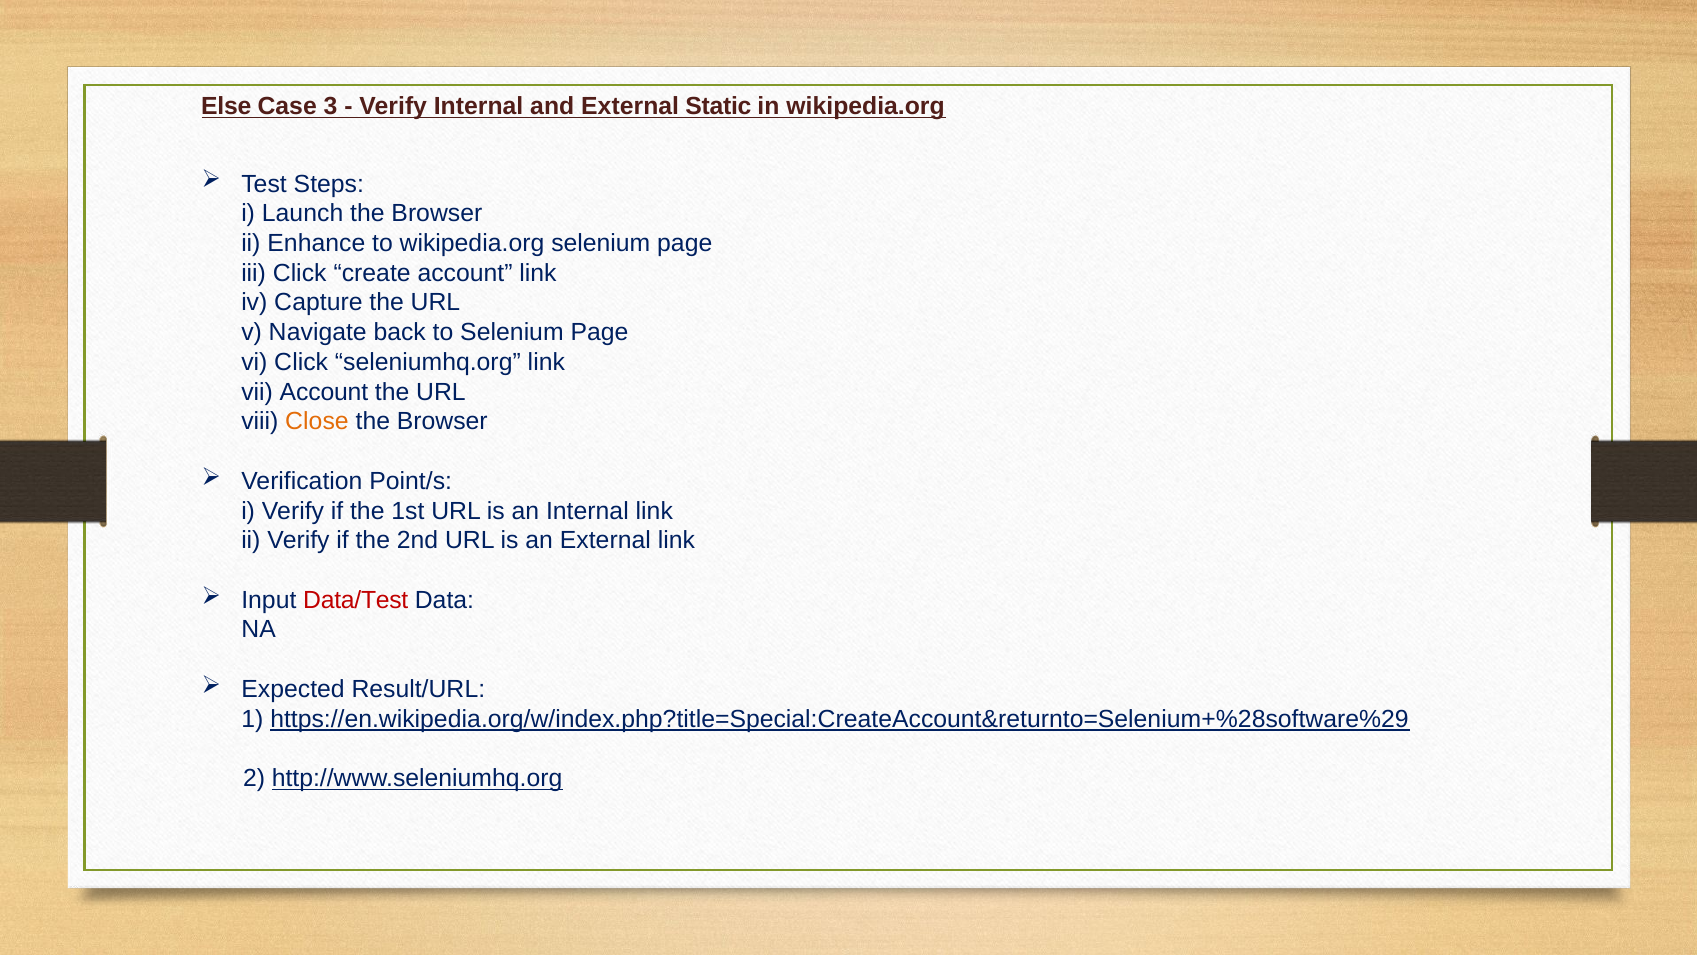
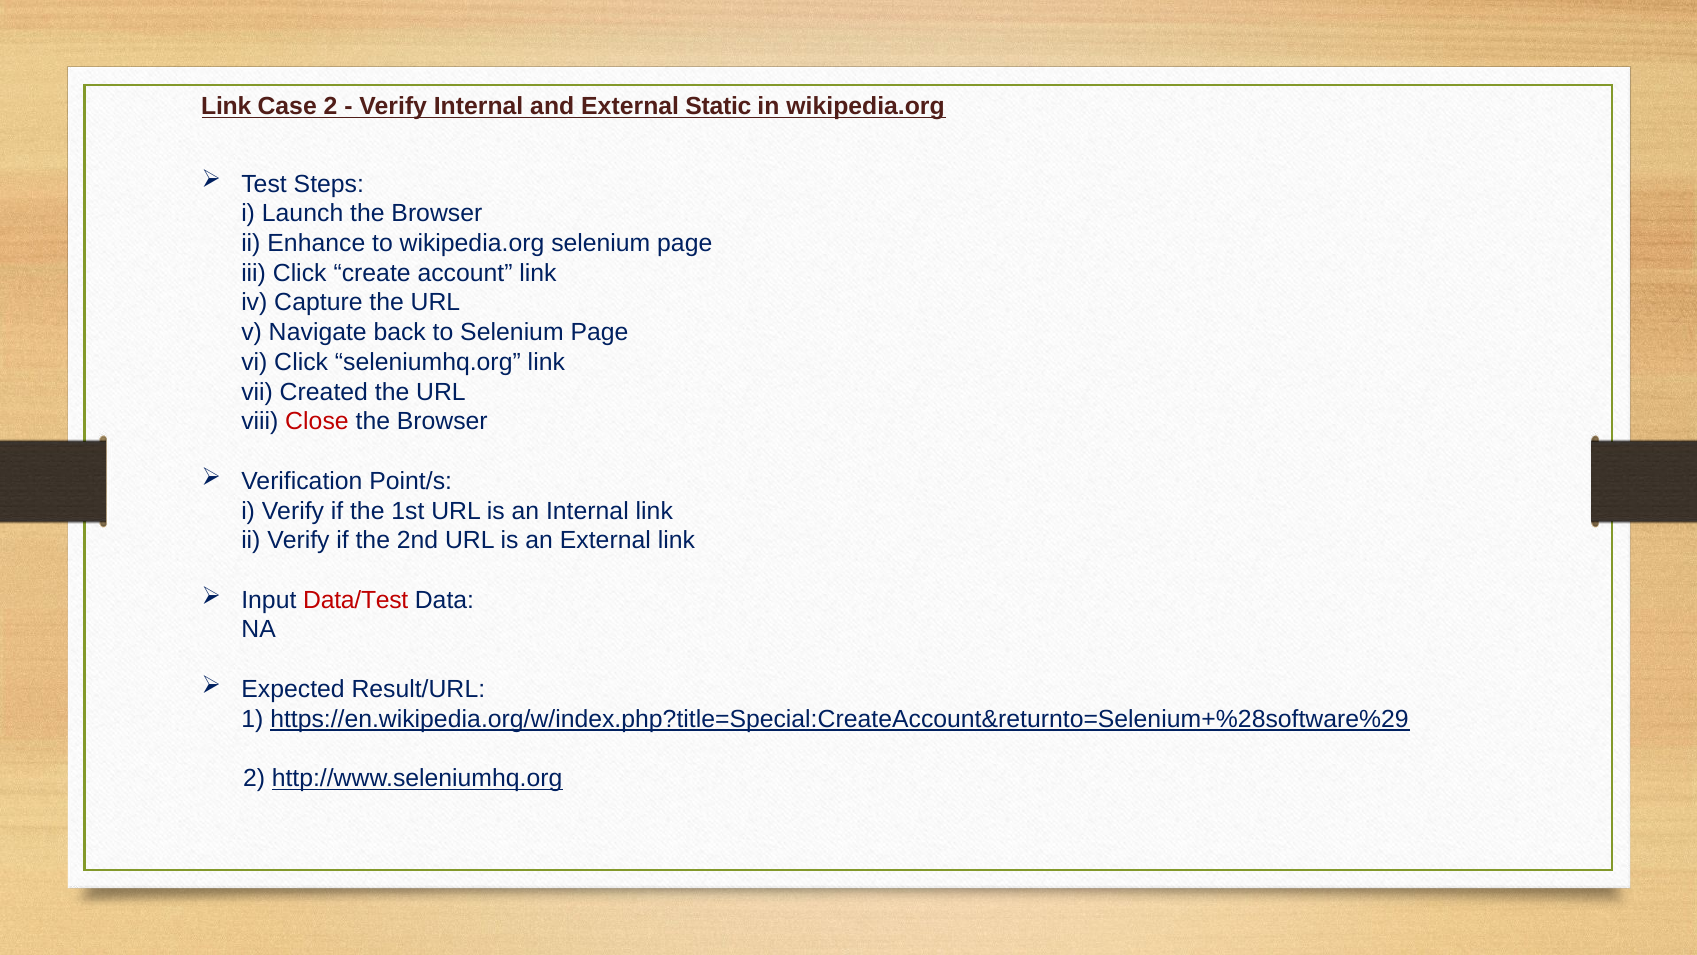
Else: Else -> Link (226, 107)
Case 3: 3 -> 2 (331, 107)
vii Account: Account -> Created (324, 392)
Close colour: orange -> red (317, 421)
